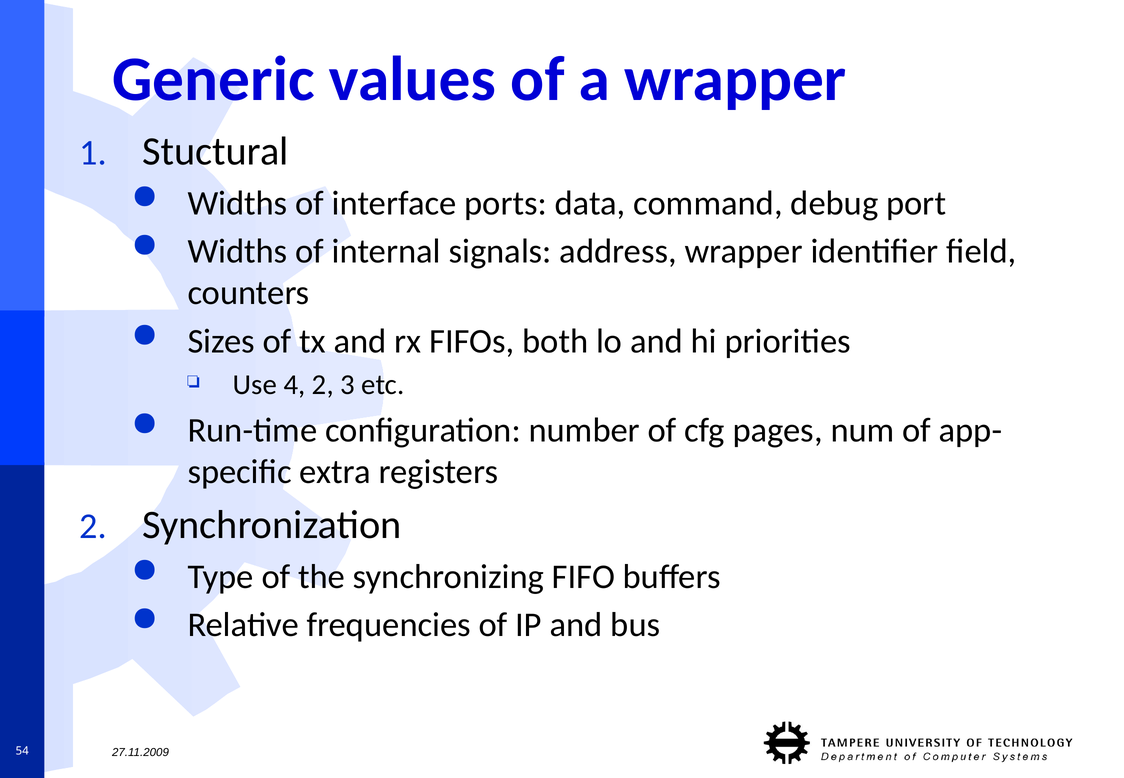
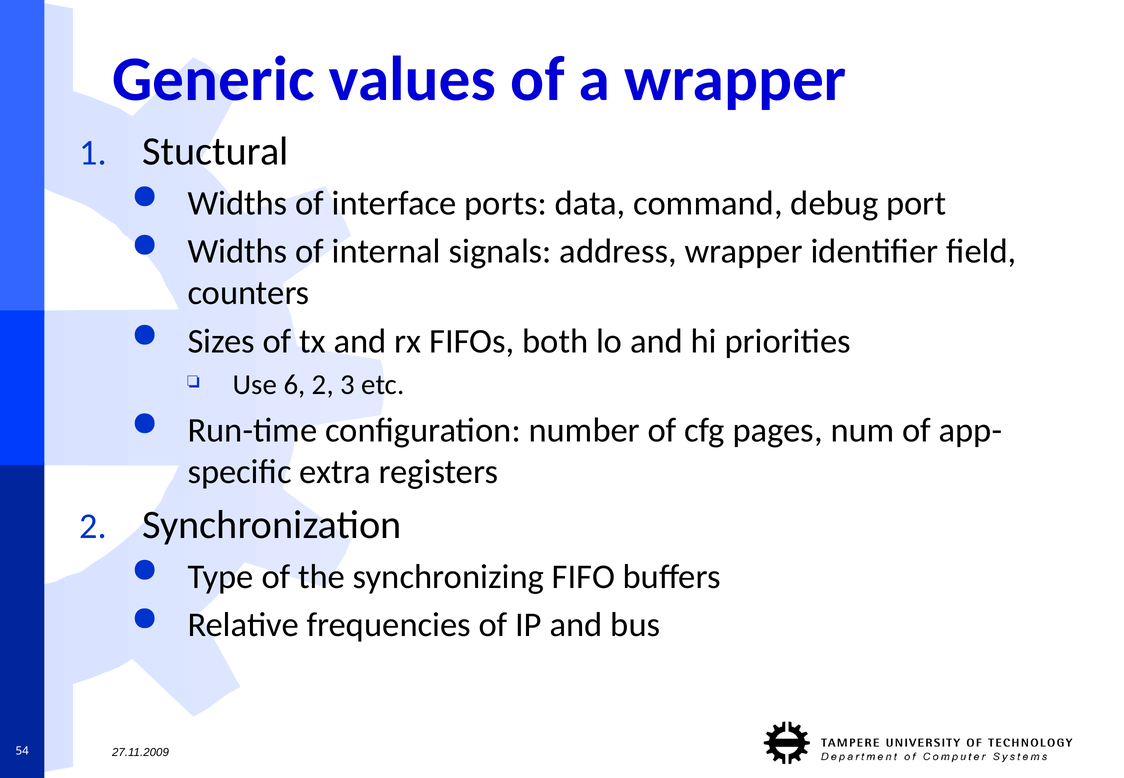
4: 4 -> 6 (294, 385)
